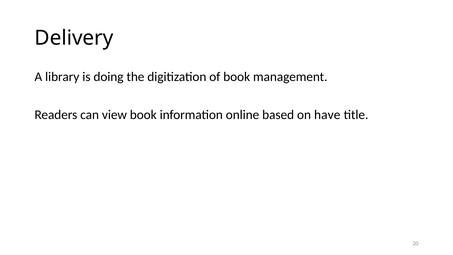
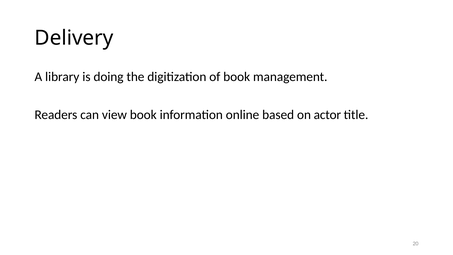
have: have -> actor (327, 115)
